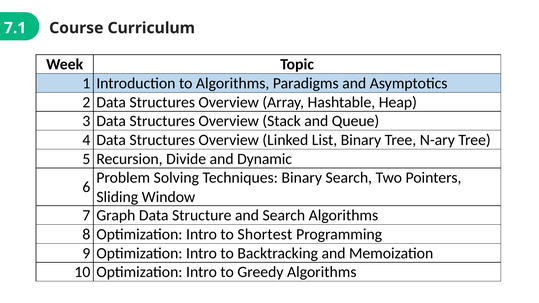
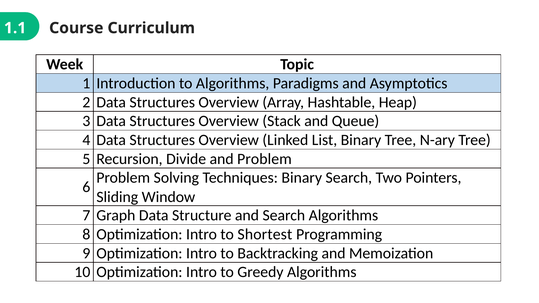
7.1: 7.1 -> 1.1 (15, 28)
and Dynamic: Dynamic -> Problem (264, 159)
